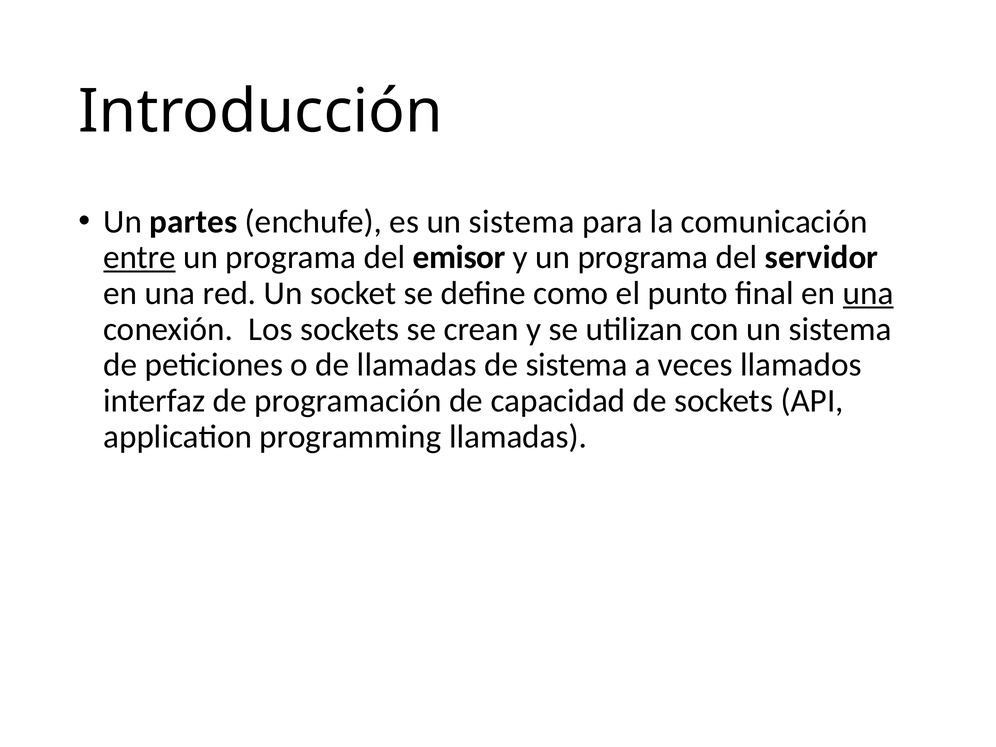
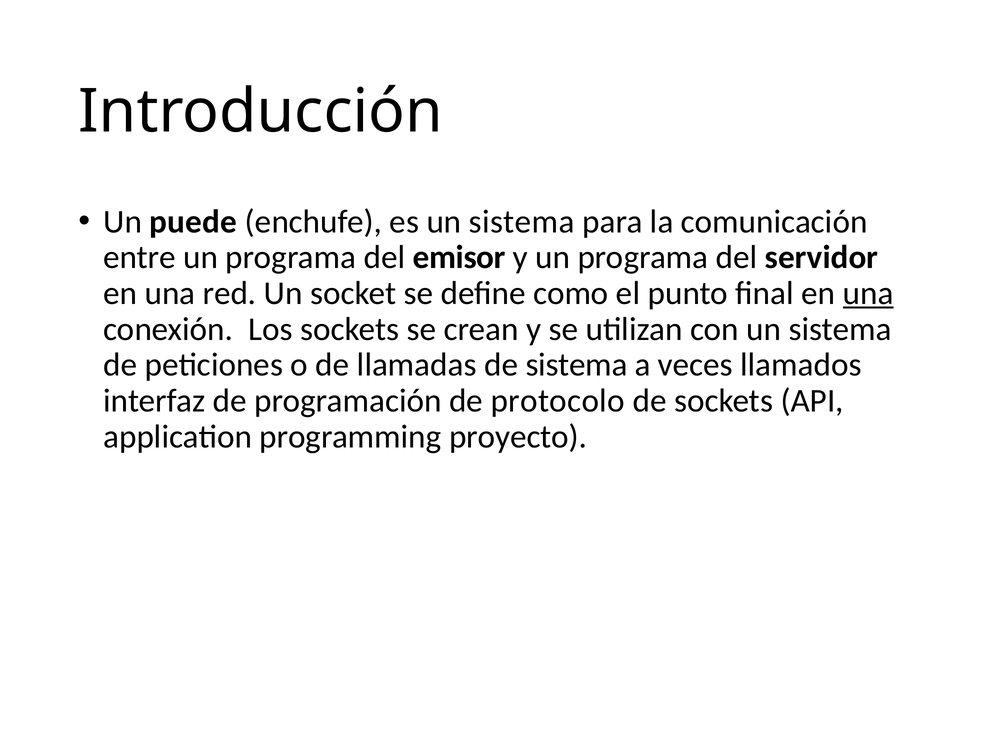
partes: partes -> puede (193, 222)
entre underline: present -> none (140, 257)
capacidad: capacidad -> protocolo (558, 401)
programming llamadas: llamadas -> proyecto (518, 437)
